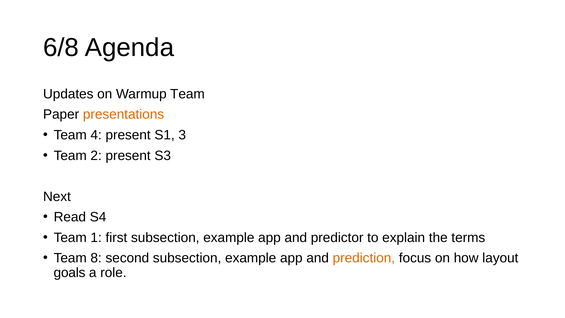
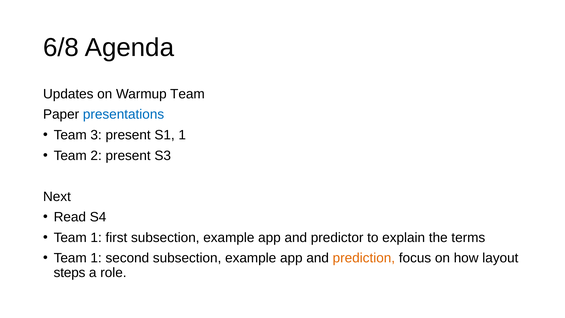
presentations colour: orange -> blue (124, 114)
4: 4 -> 3 (96, 135)
S1 3: 3 -> 1 (182, 135)
8: 8 -> 1 (96, 258)
goals: goals -> steps (70, 273)
